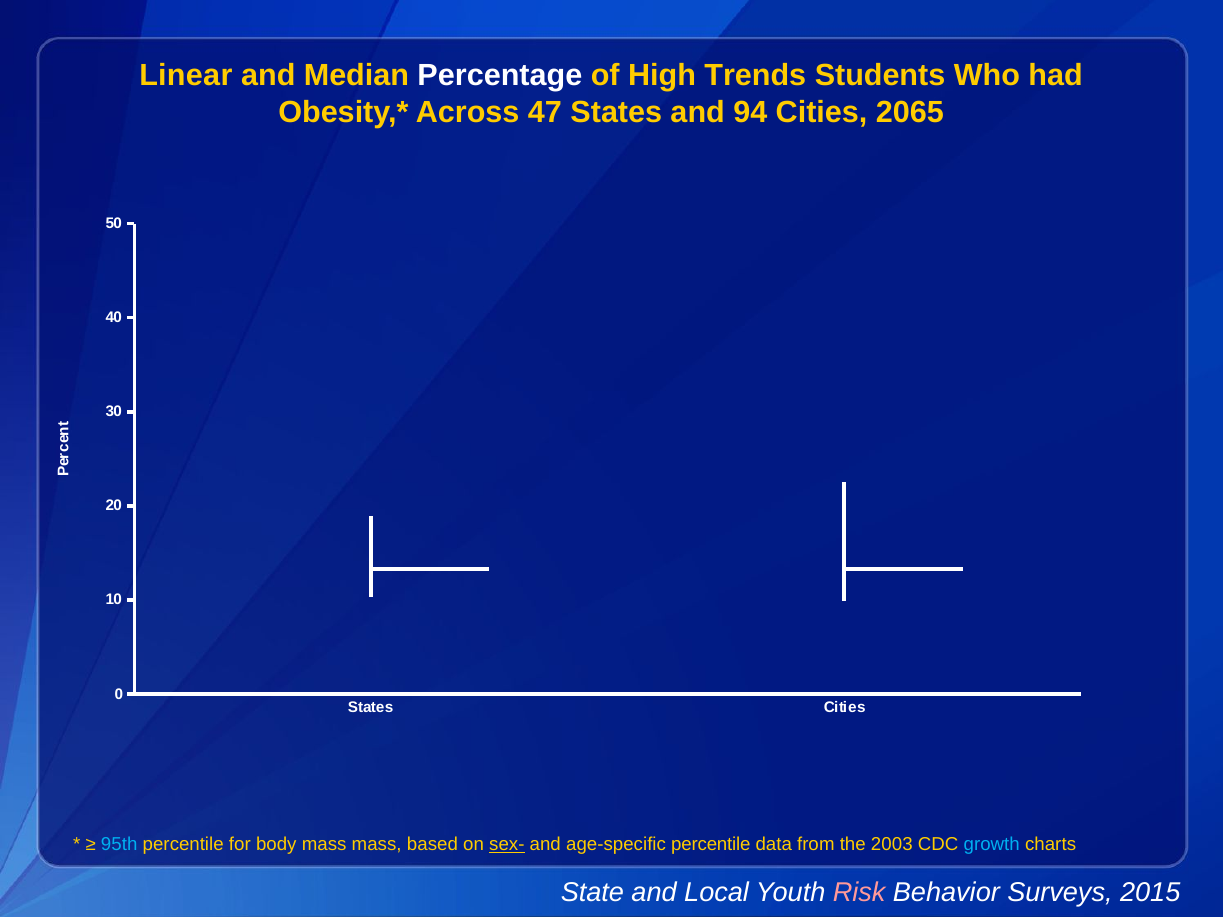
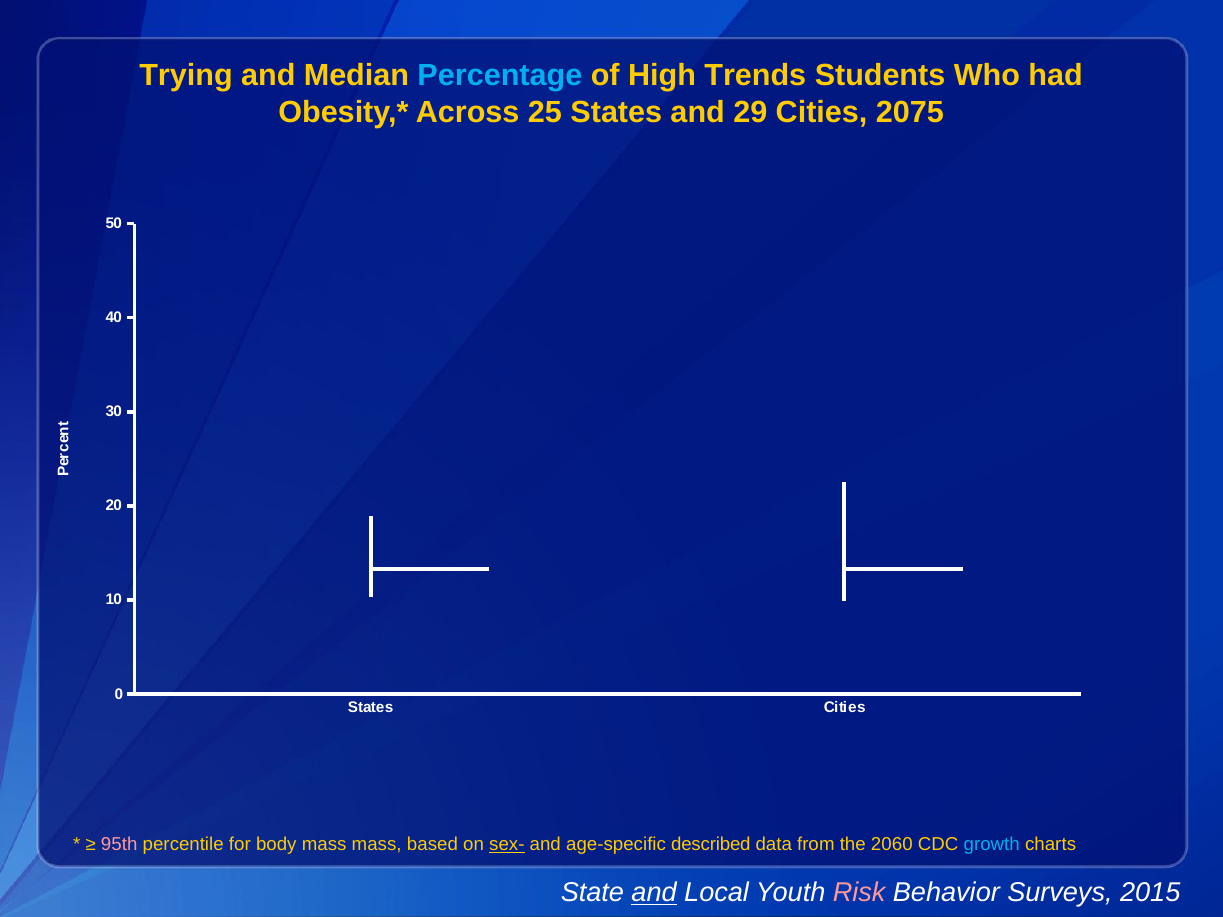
Linear: Linear -> Trying (186, 75)
Percentage colour: white -> light blue (500, 75)
47: 47 -> 25 (545, 112)
94: 94 -> 29 (750, 112)
2065: 2065 -> 2075 (910, 112)
95th colour: light blue -> pink (119, 845)
age-specific percentile: percentile -> described (711, 845)
2003: 2003 -> 2060 (892, 845)
and underline: none -> present (654, 893)
